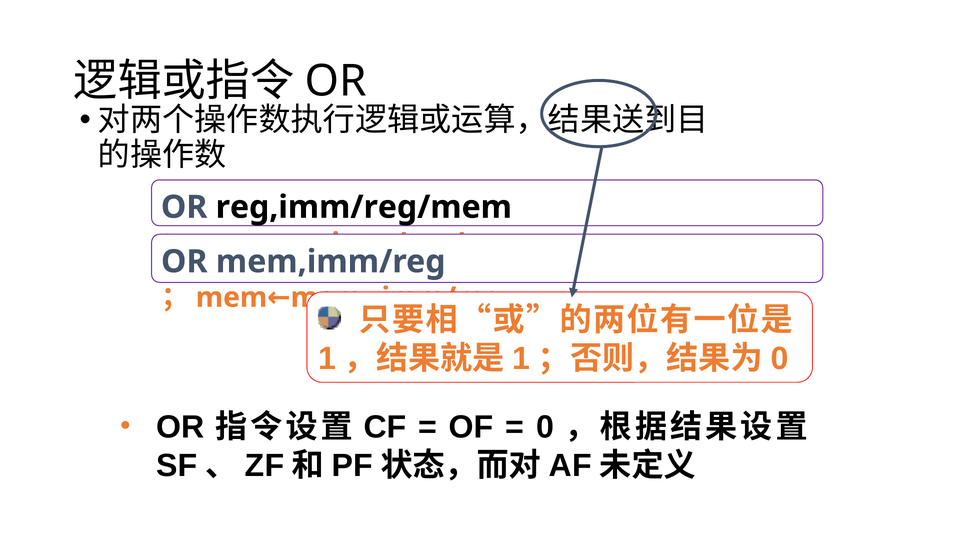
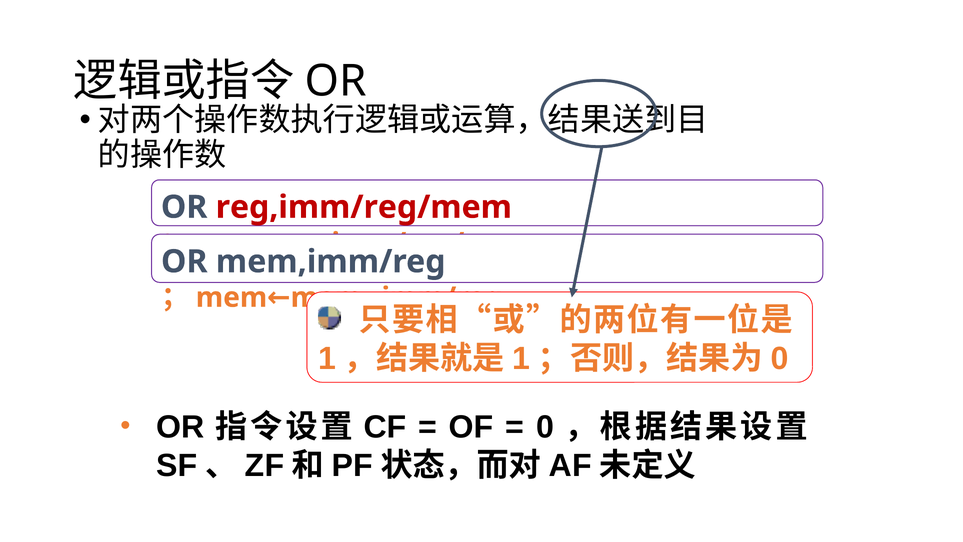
reg,imm/reg/mem colour: black -> red (364, 207)
